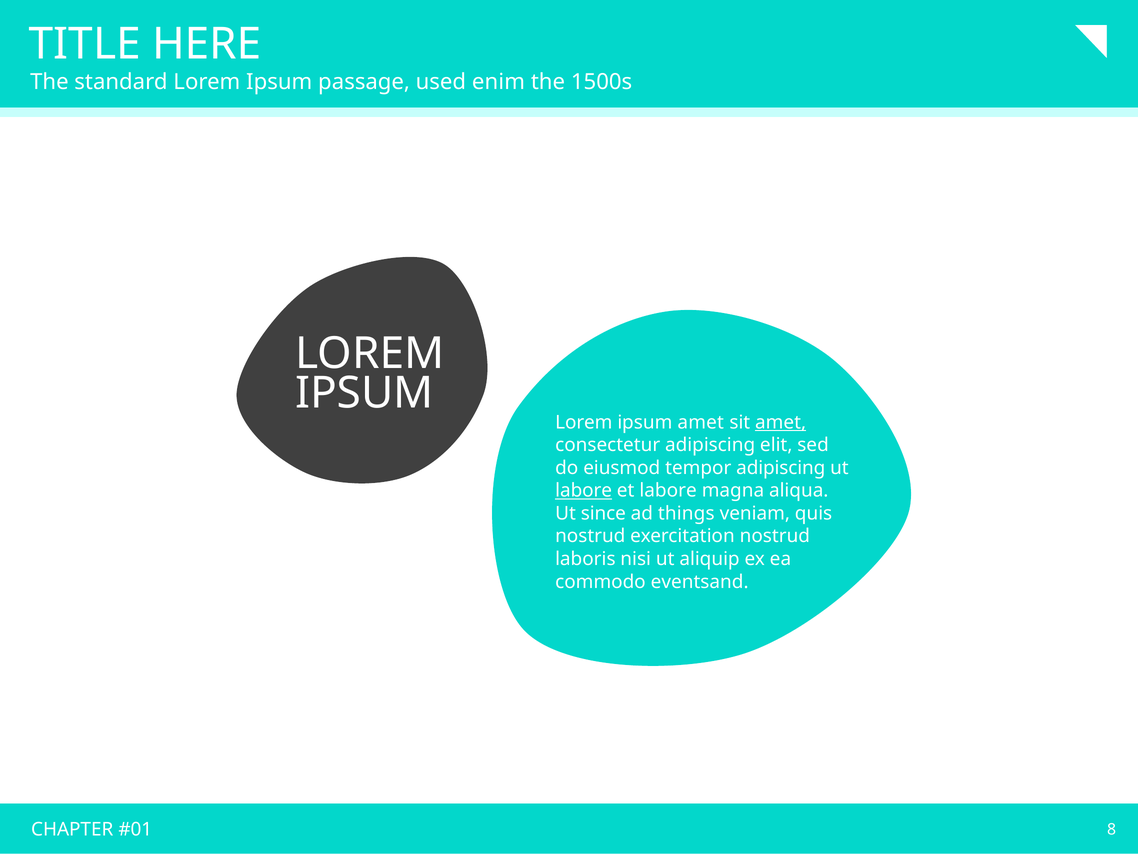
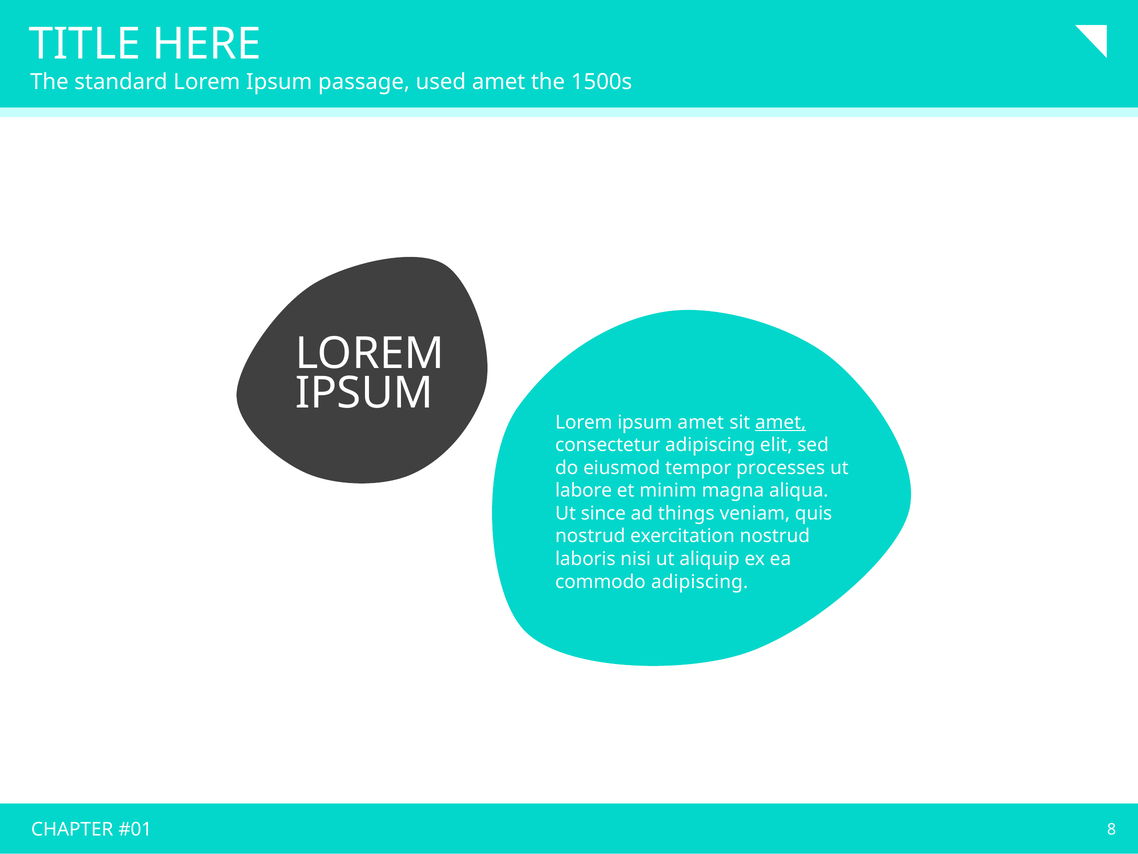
used enim: enim -> amet (499, 82)
tempor adipiscing: adipiscing -> processes (781, 468)
labore underline: present -> none (584, 490)
et labore: labore -> minim (668, 490)
commodo eventsand: eventsand -> adipiscing (700, 581)
